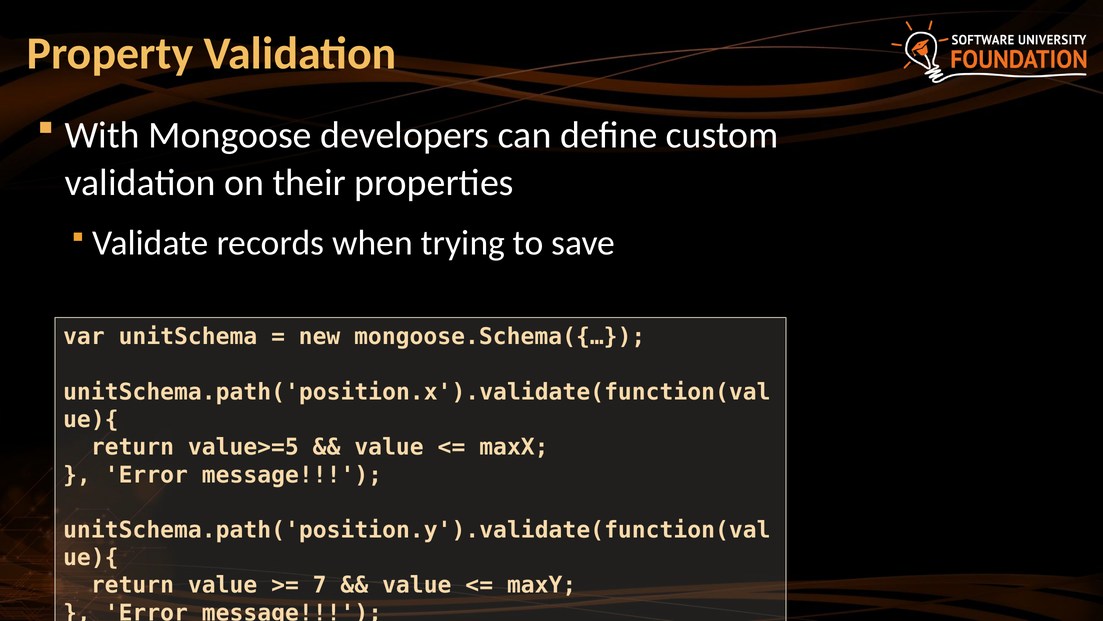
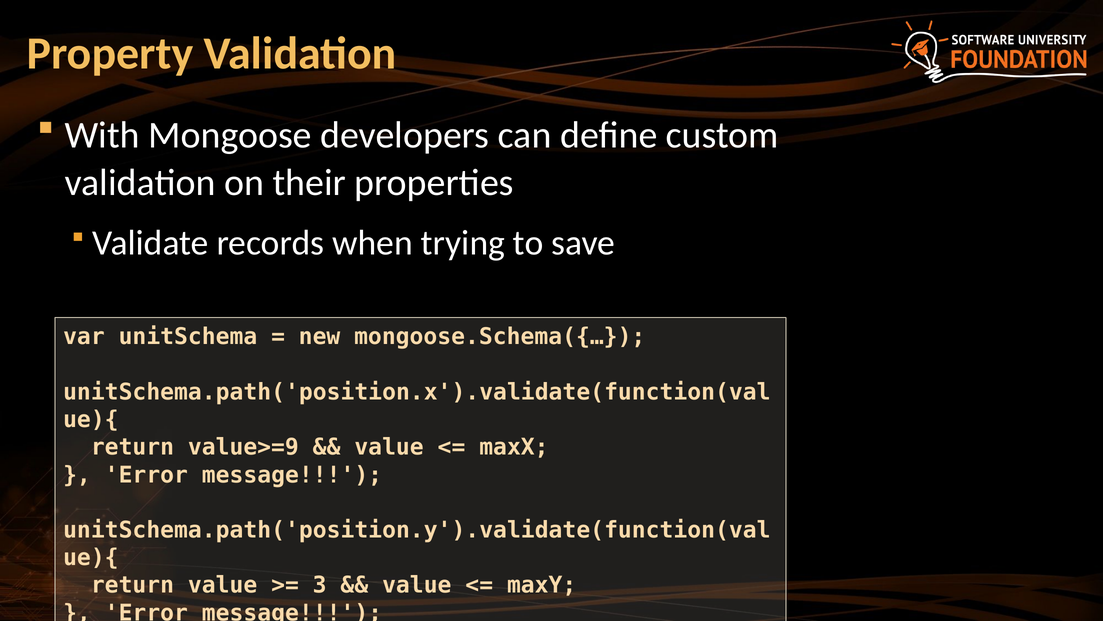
value>=5: value>=5 -> value>=9 (243, 447)
7: 7 -> 3 (320, 585)
